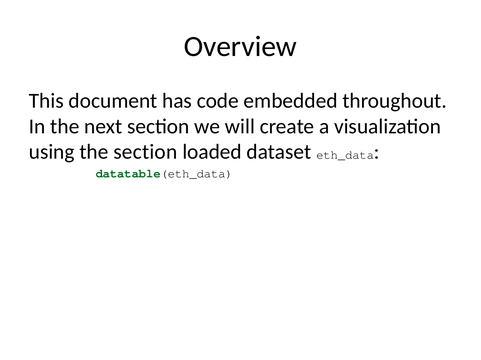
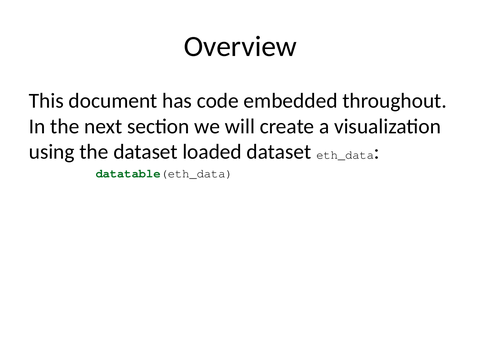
the section: section -> dataset (145, 152)
